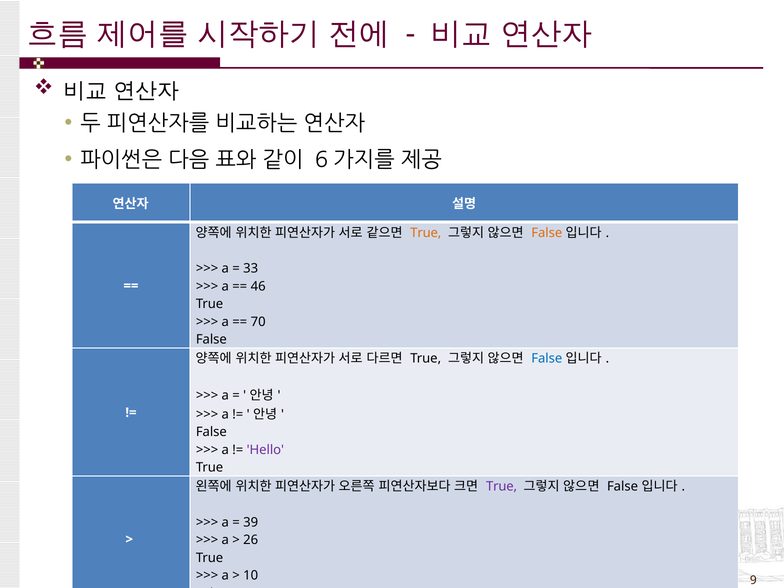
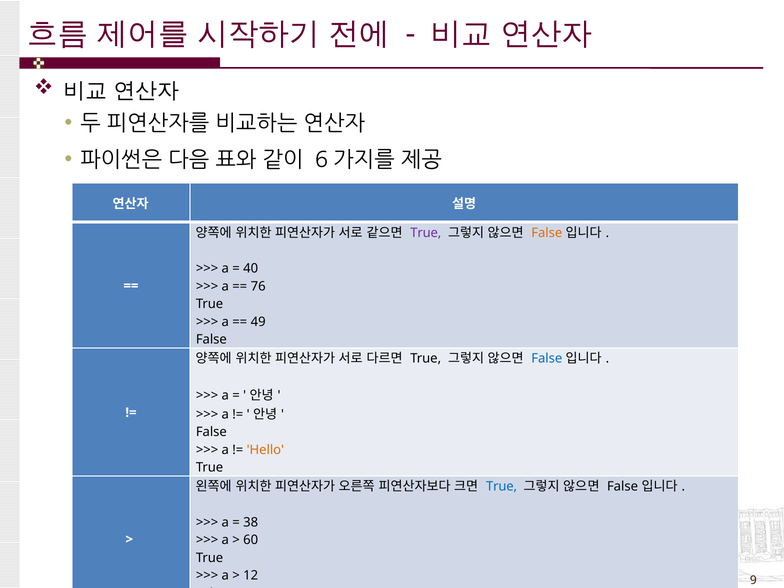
True colour: orange -> purple (426, 233)
33: 33 -> 40 (251, 269)
46: 46 -> 76 (258, 286)
70: 70 -> 49 (258, 322)
Hello colour: purple -> orange (265, 450)
True colour: purple -> blue (502, 487)
39: 39 -> 38 (251, 522)
26: 26 -> 60 (251, 540)
10: 10 -> 12 (251, 576)
